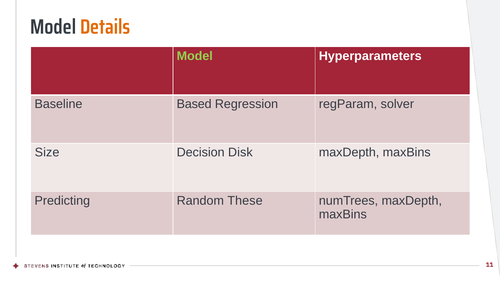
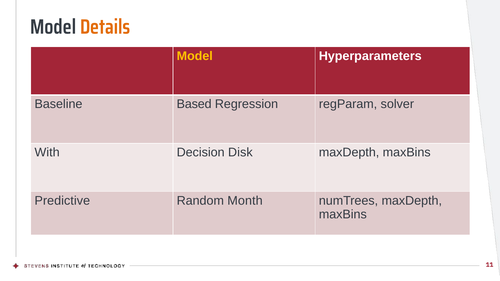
Model colour: light green -> yellow (195, 56)
Size: Size -> With (47, 152)
Predicting: Predicting -> Predictive (62, 201)
These: These -> Month (245, 201)
